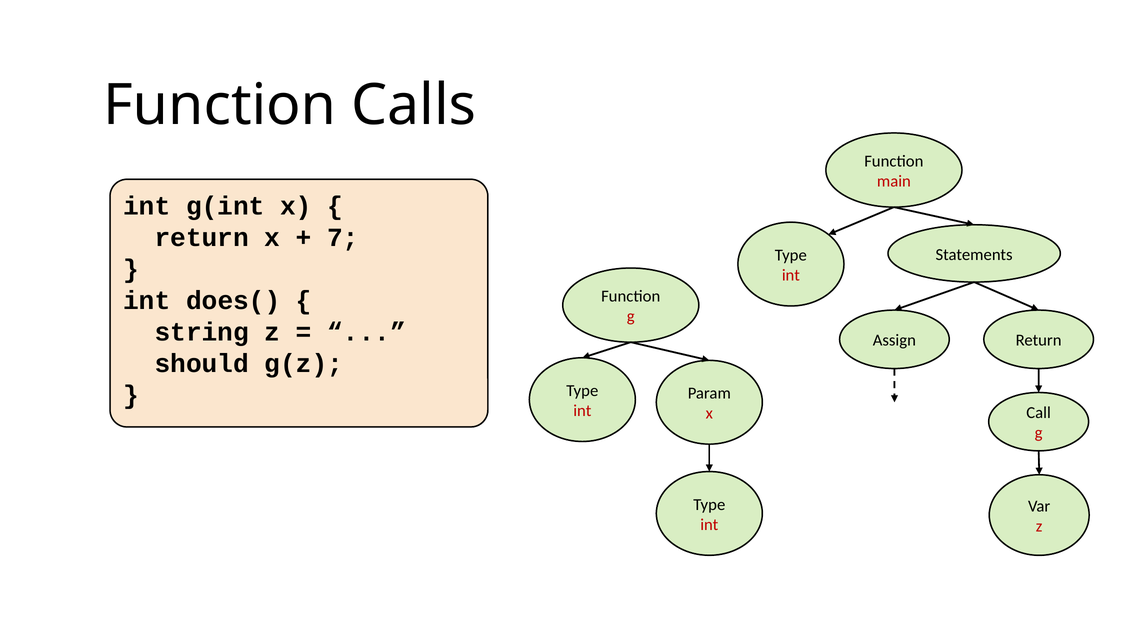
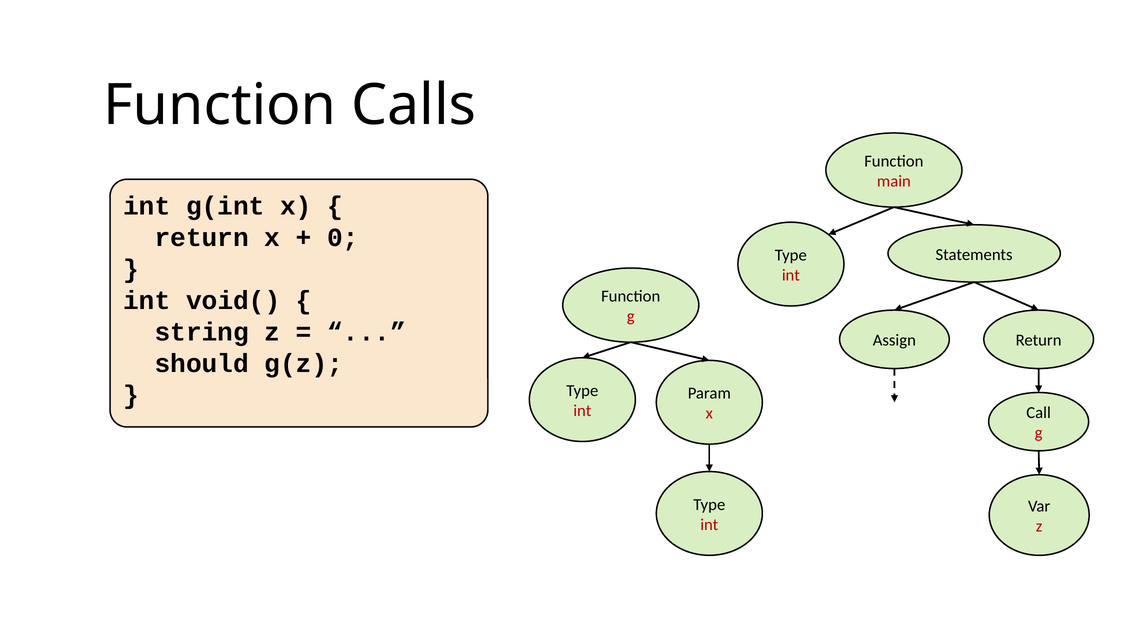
7: 7 -> 0 (343, 237)
does(: does( -> void( (233, 300)
